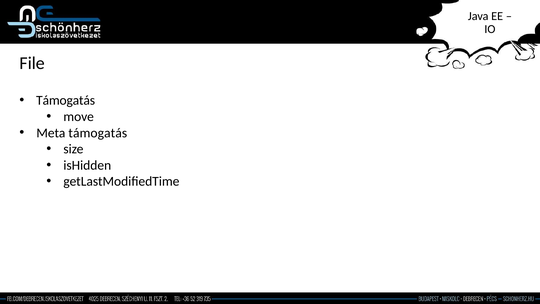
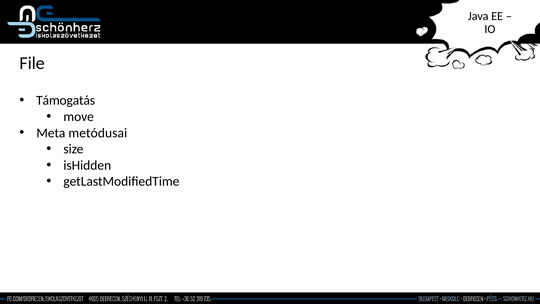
Meta támogatás: támogatás -> metódusai (98, 133)
